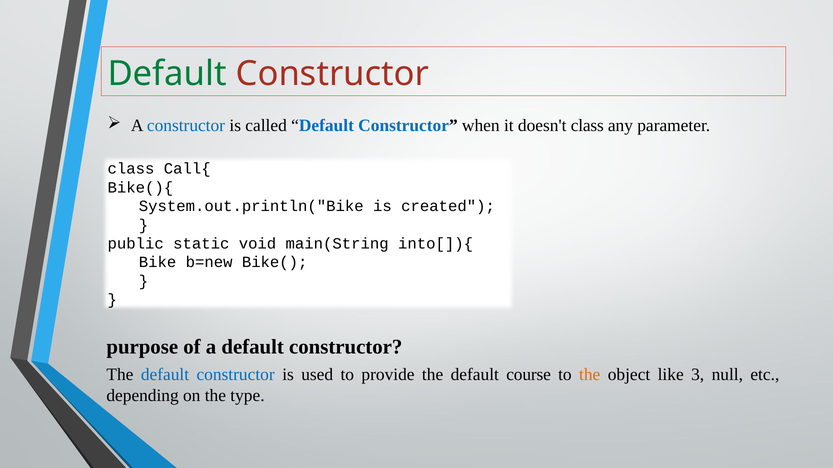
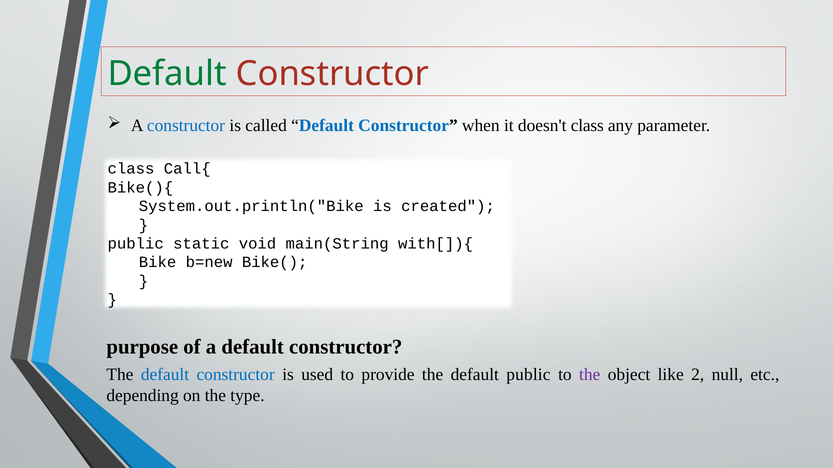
into[]){: into[]){ -> with[]){ (436, 244)
default course: course -> public (528, 375)
the colour: orange -> purple (590, 375)
3: 3 -> 2 (698, 375)
